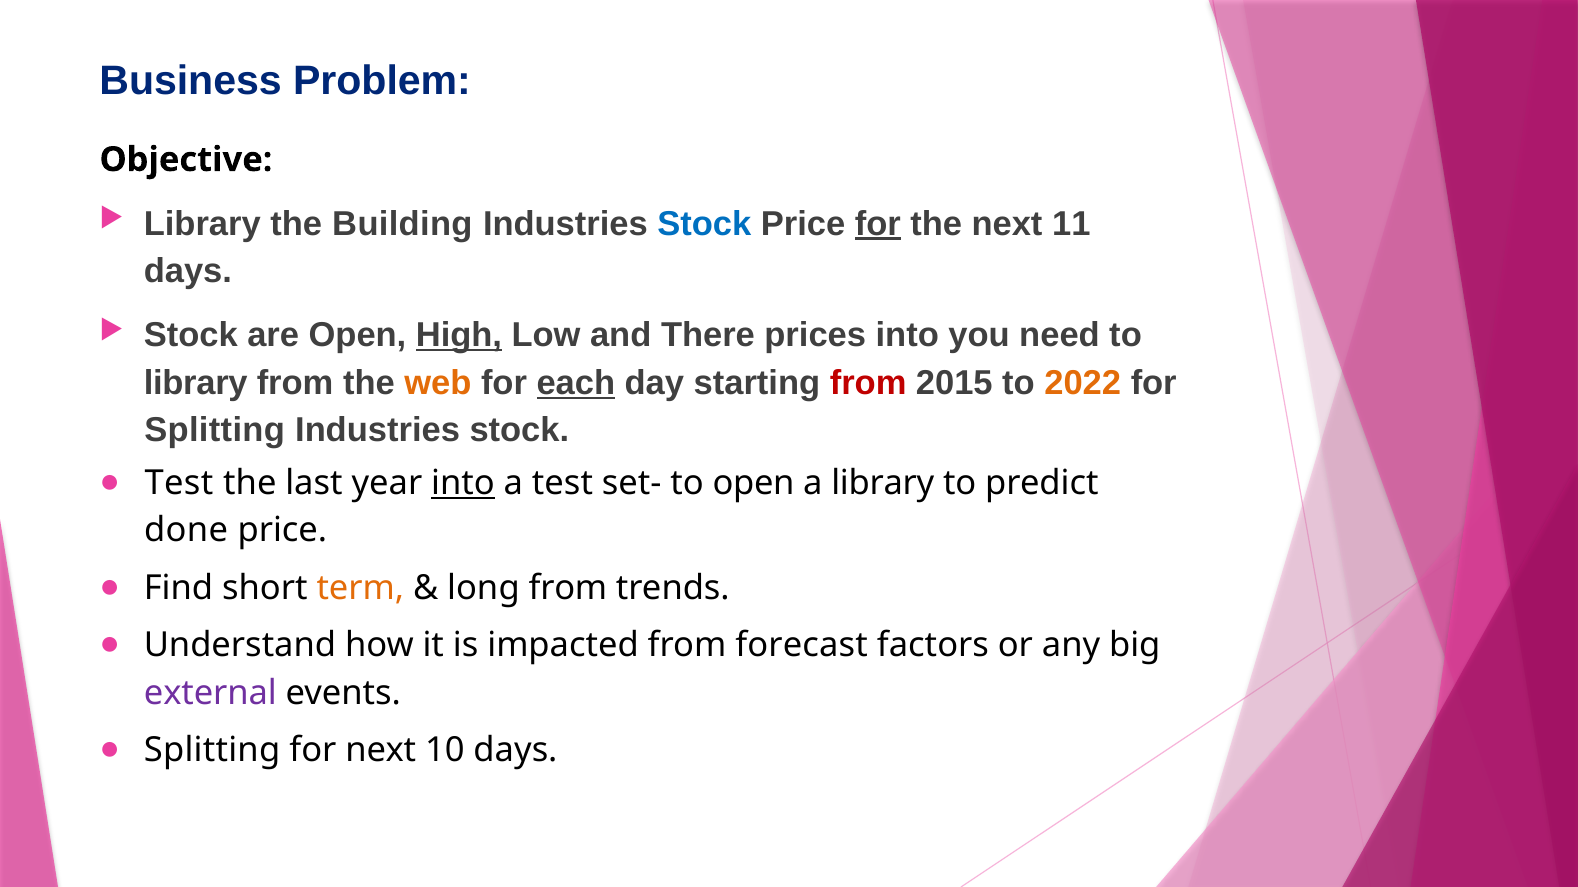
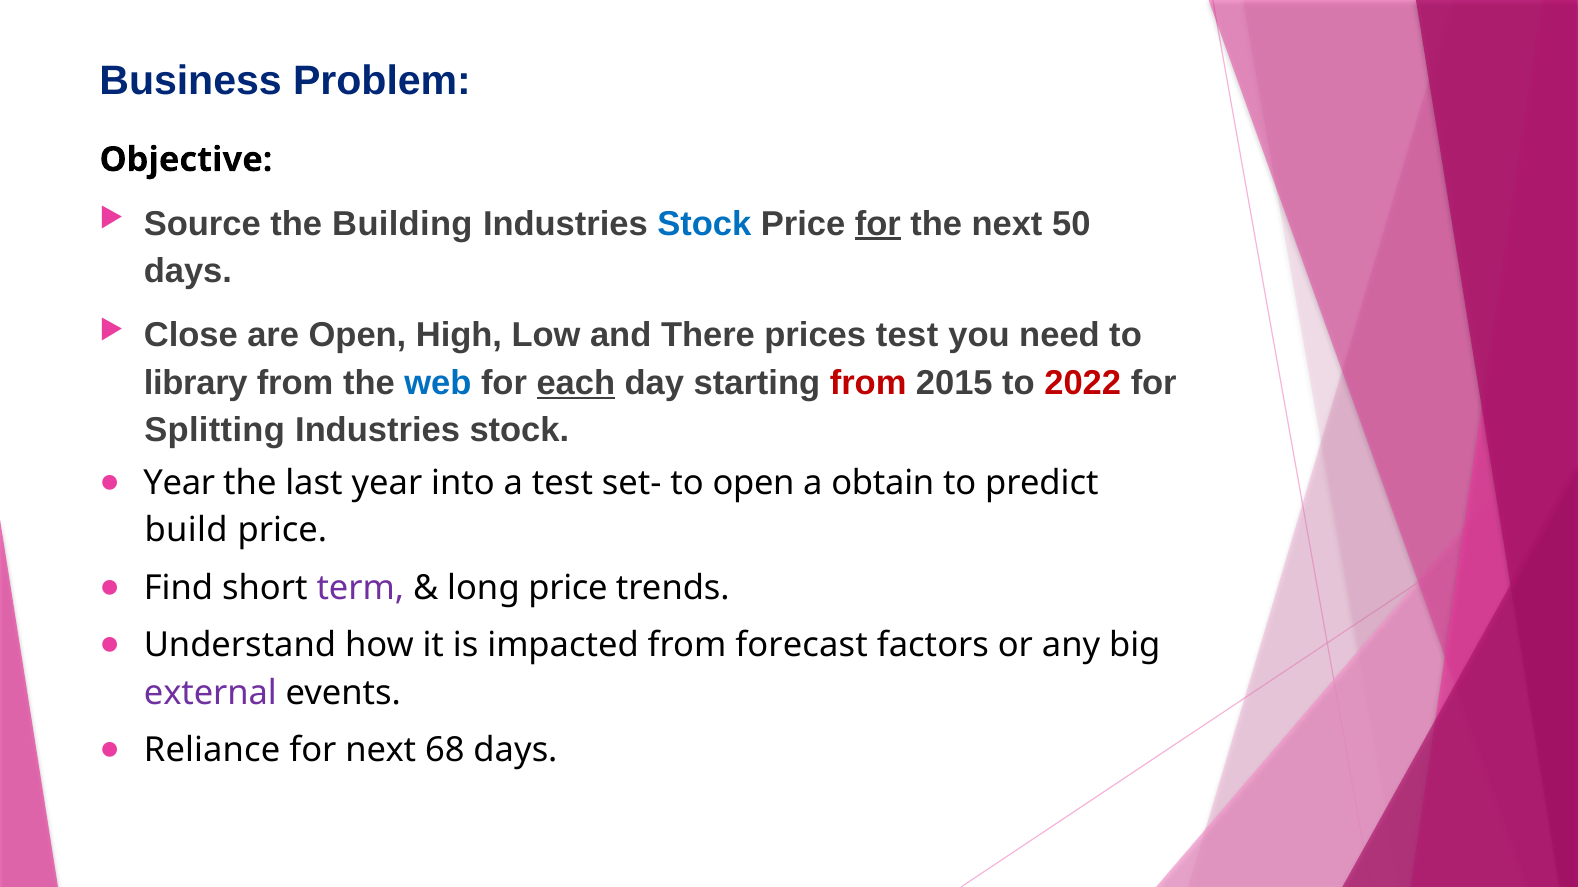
Library: Library -> Source (202, 224)
11: 11 -> 50 (1071, 224)
Stock: Stock -> Close (191, 335)
High underline: present -> none (459, 335)
prices into: into -> test (907, 335)
web colour: orange -> blue (438, 383)
2022 colour: orange -> red (1083, 383)
Test: Test -> Year (179, 483)
into underline: present -> none (463, 483)
a library: library -> obtain (883, 483)
done: done -> build (186, 531)
term colour: orange -> purple (360, 588)
long from: from -> price (568, 588)
Splitting: Splitting -> Reliance (212, 751)
10: 10 -> 68 (445, 751)
